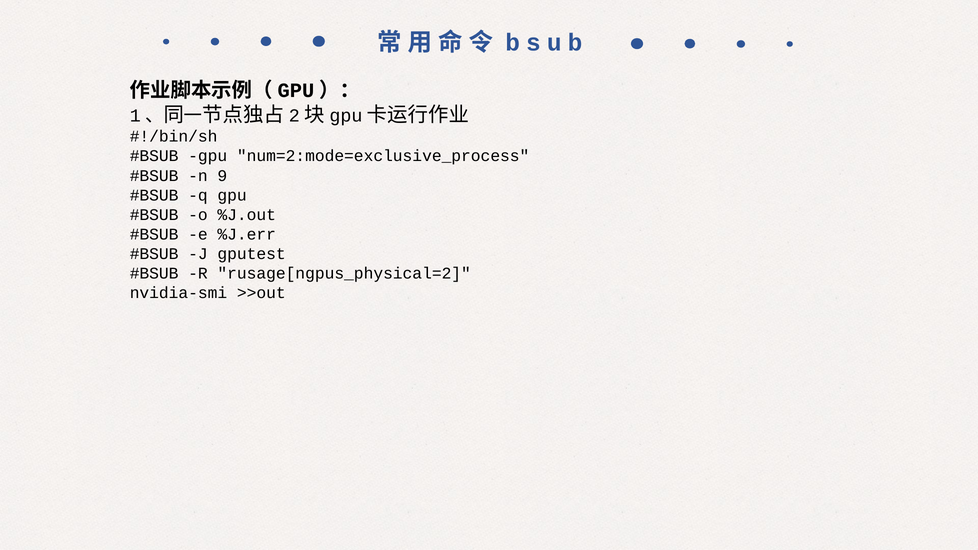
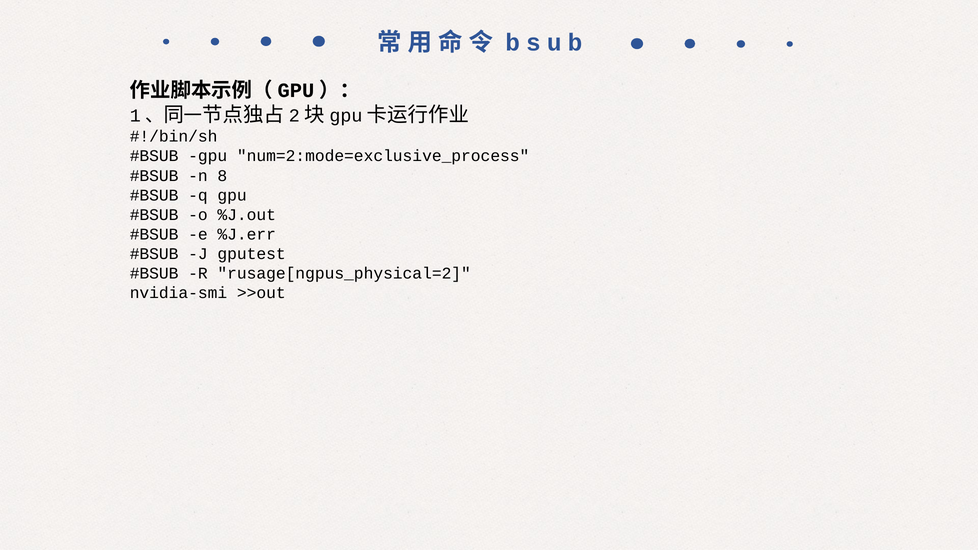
9: 9 -> 8 (222, 176)
